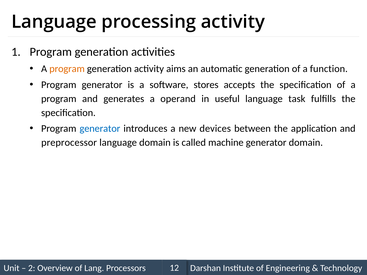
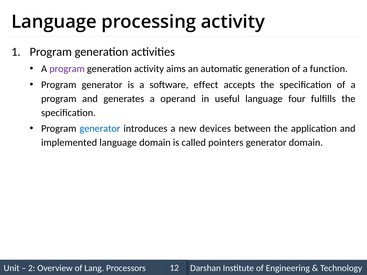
program colour: orange -> purple (67, 69)
stores: stores -> effect (206, 85)
task: task -> four (297, 99)
preprocessor: preprocessor -> implemented (69, 143)
machine: machine -> pointers (226, 143)
